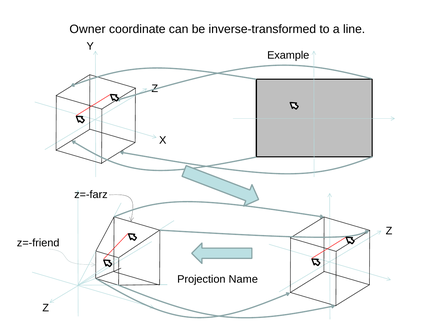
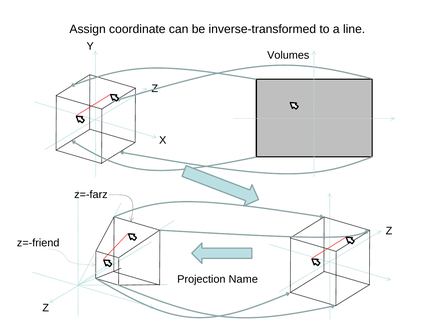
Owner: Owner -> Assign (88, 29)
Example: Example -> Volumes (288, 55)
